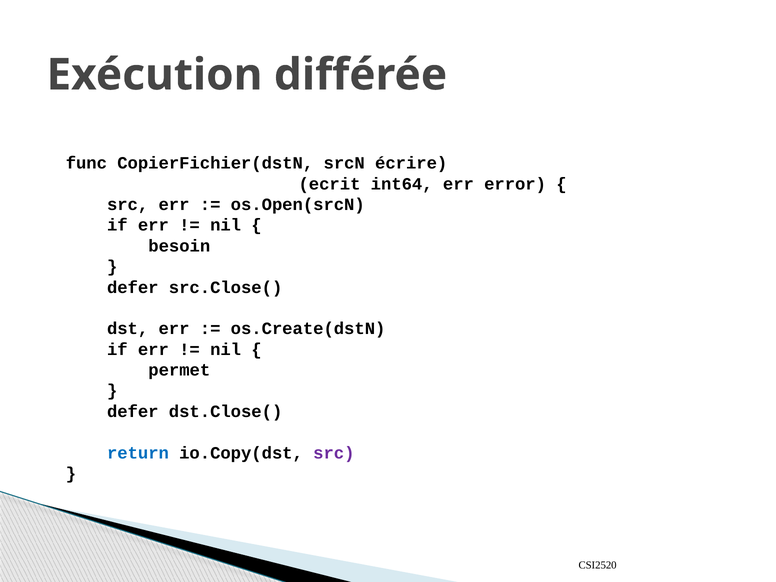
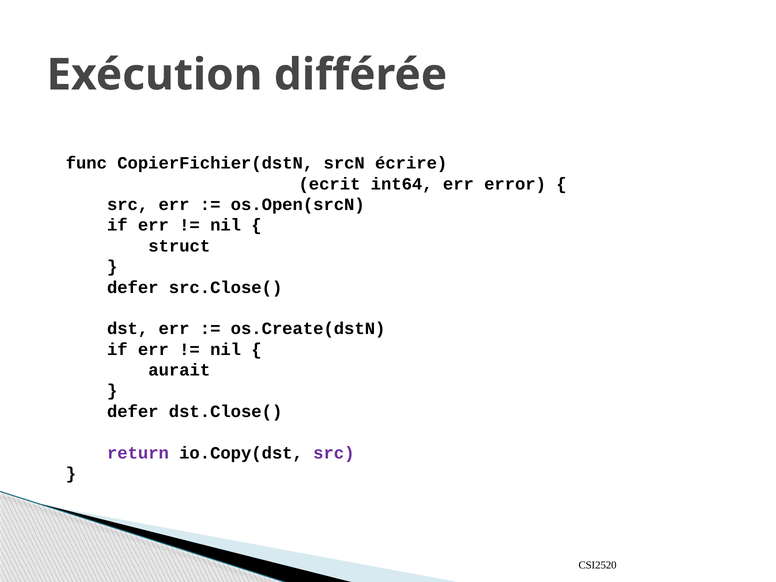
besoin: besoin -> struct (179, 246)
permet: permet -> aurait (179, 370)
return colour: blue -> purple (138, 453)
